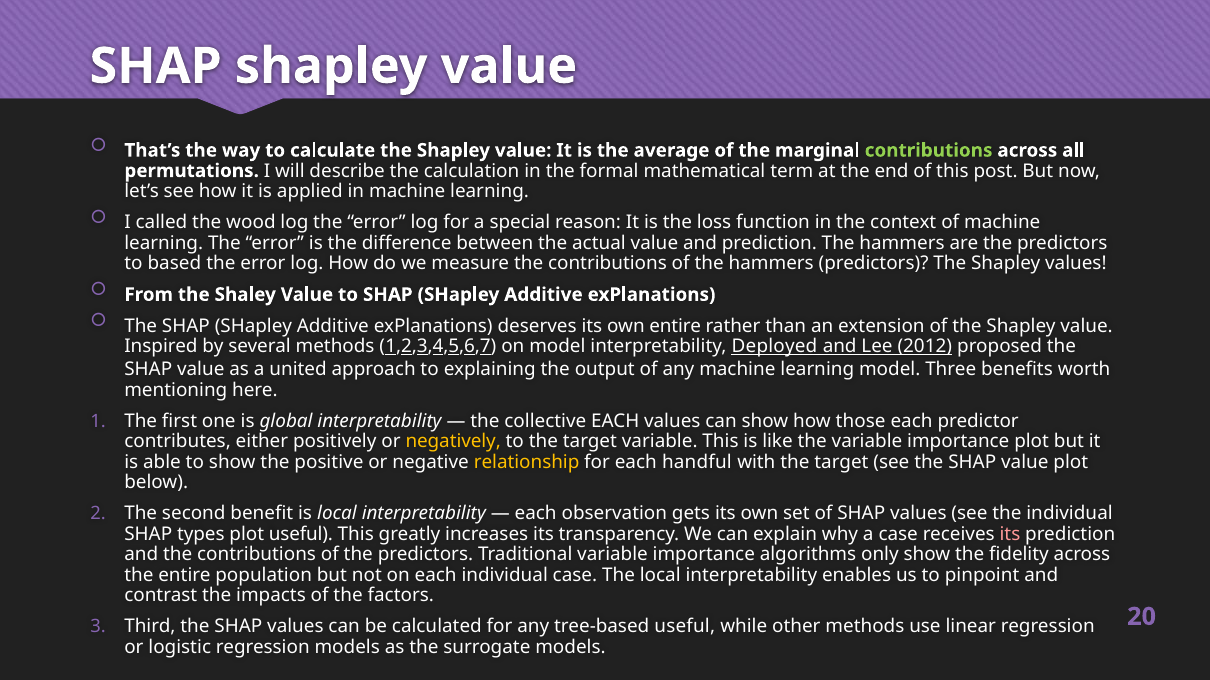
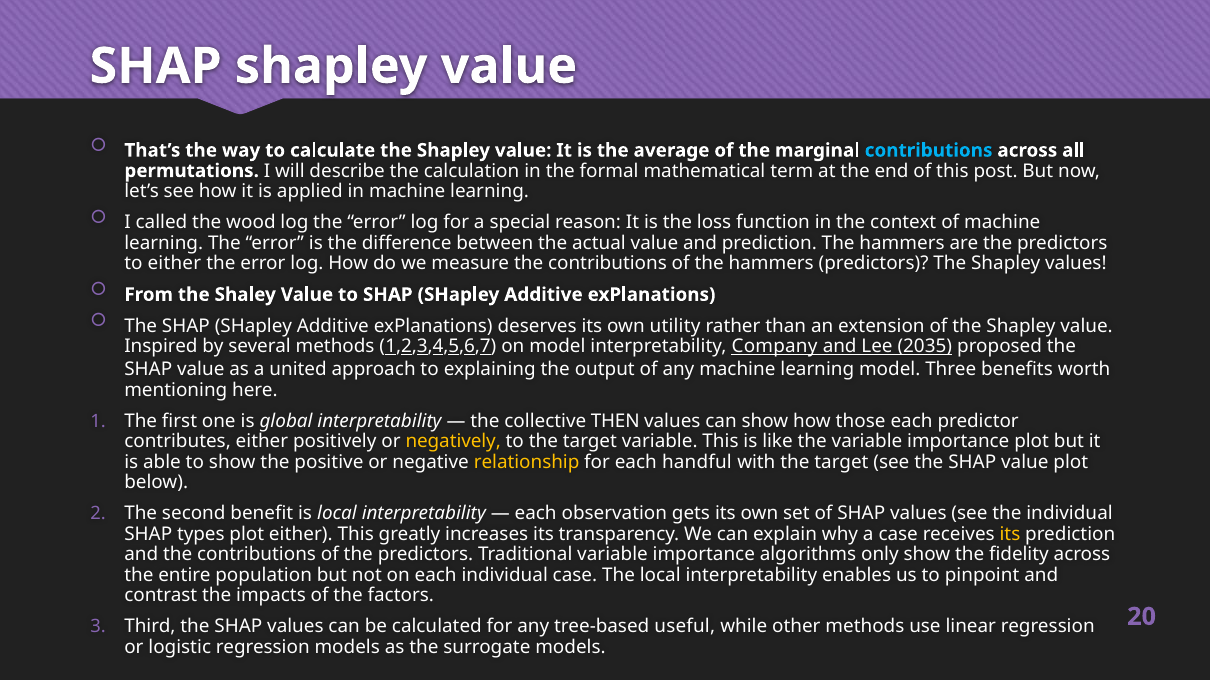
contributions colour: light green -> light blue (929, 151)
to based: based -> either (174, 264)
own entire: entire -> utility (675, 326)
Deployed: Deployed -> Company (775, 347)
2012: 2012 -> 2035 (925, 347)
collective EACH: EACH -> THEN (615, 422)
plot useful: useful -> either (301, 535)
its colour: pink -> yellow (1010, 535)
